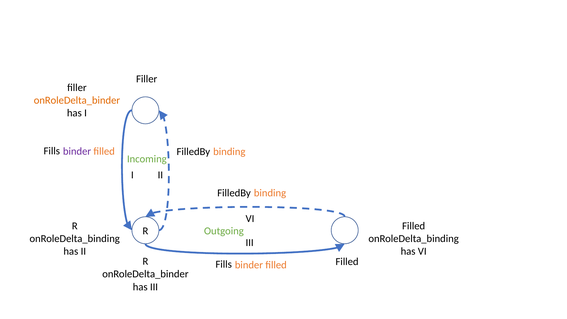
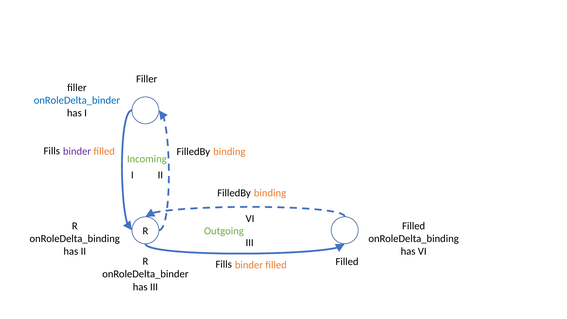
onRoleDelta_binder colour: orange -> blue (77, 100)
